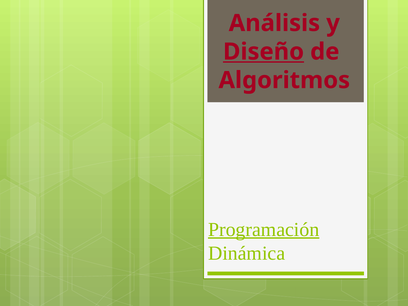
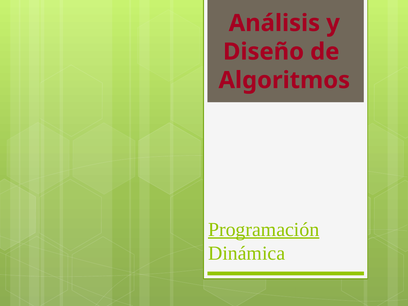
Diseño underline: present -> none (264, 52)
